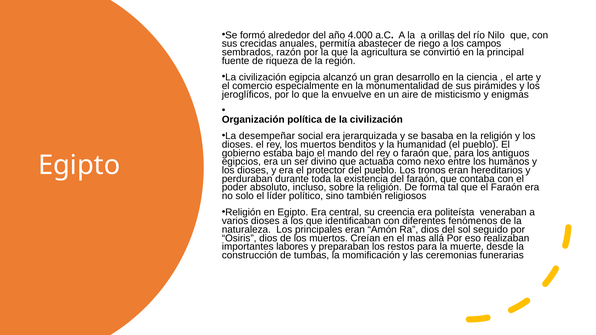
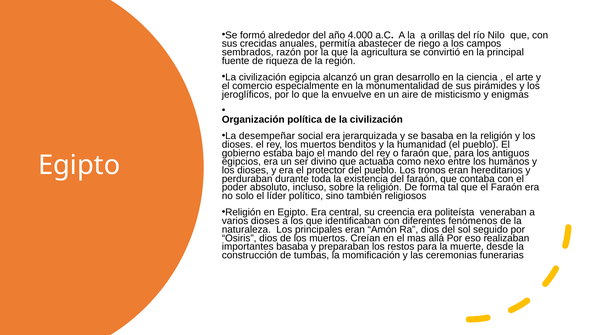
importantes labores: labores -> basaba (292, 247)
